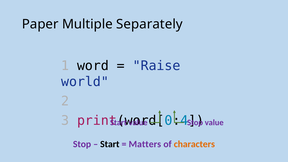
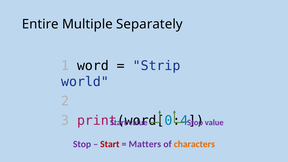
Paper: Paper -> Entire (40, 24)
Raise: Raise -> Strip (157, 66)
Start colour: black -> red (110, 144)
